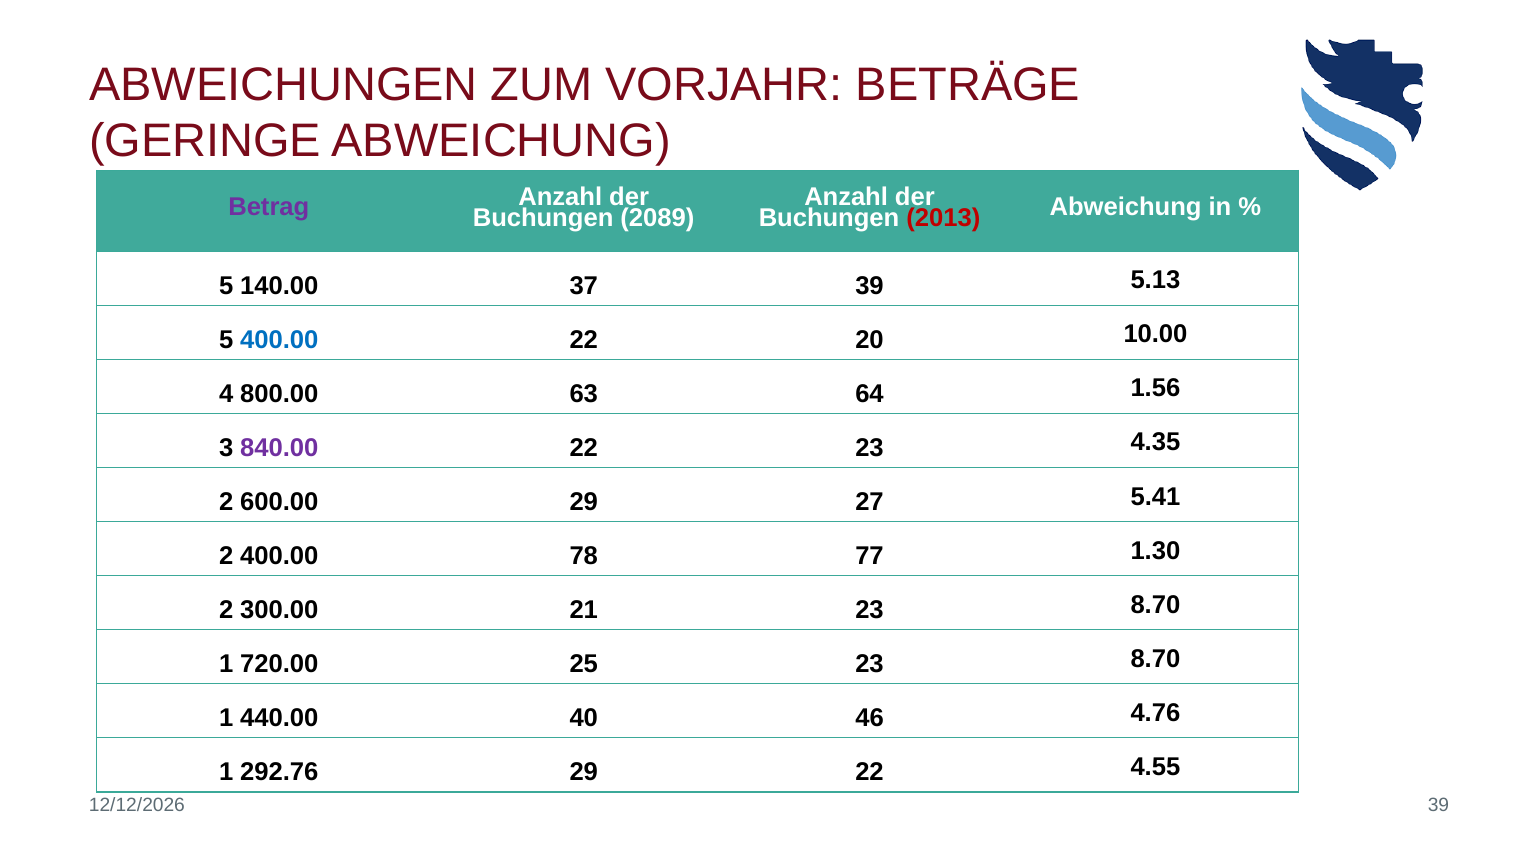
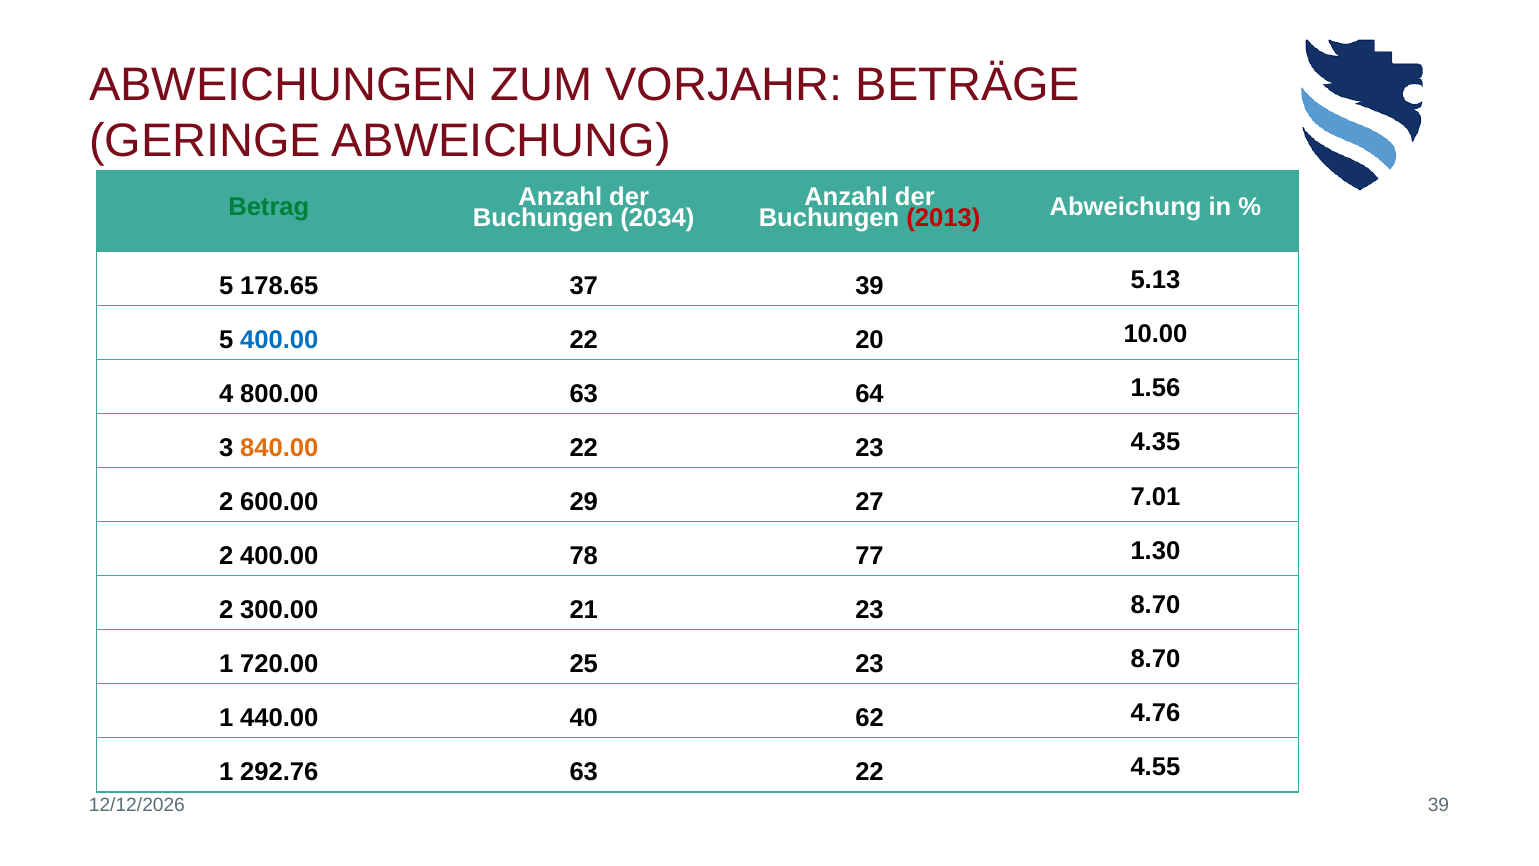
Betrag colour: purple -> green (269, 207)
2089: 2089 -> 2034 (657, 218)
140.00: 140.00 -> 178.65 (279, 286)
840.00 colour: purple -> orange (279, 448)
5.41: 5.41 -> 7.01 (1156, 496)
46: 46 -> 62 (870, 718)
292.76 29: 29 -> 63 (584, 772)
